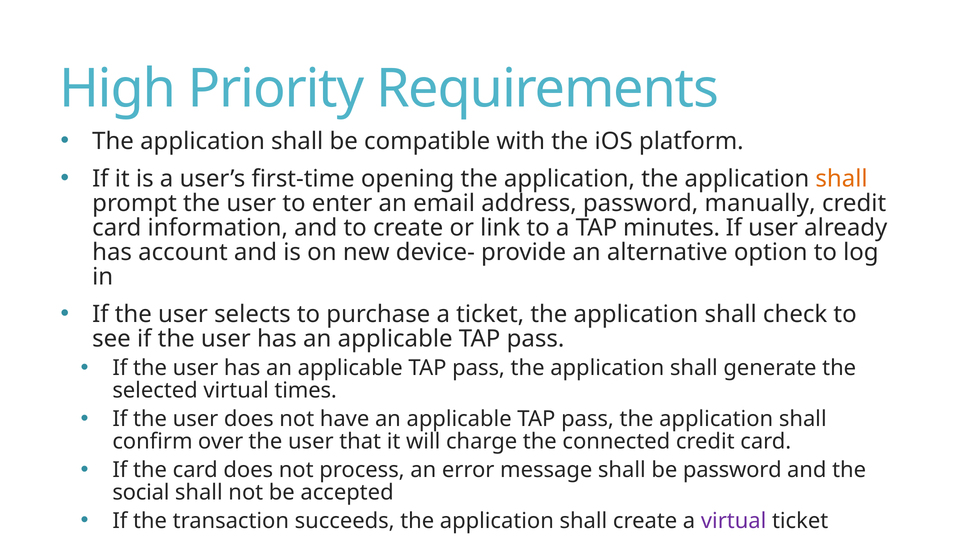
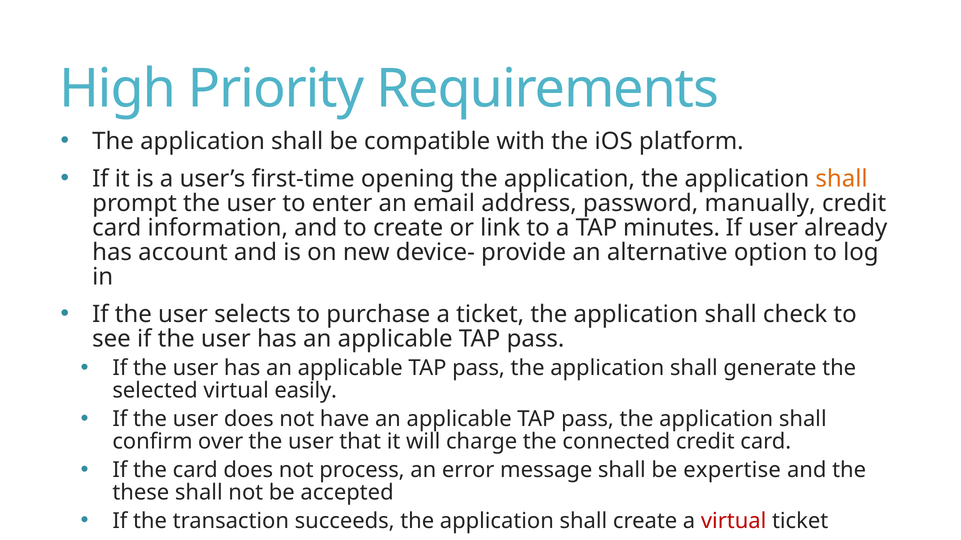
times: times -> easily (306, 391)
be password: password -> expertise (732, 470)
social: social -> these (141, 493)
virtual colour: purple -> red (734, 521)
